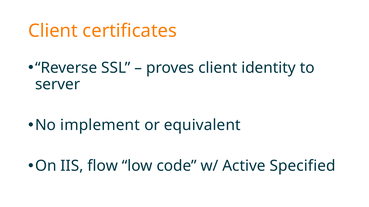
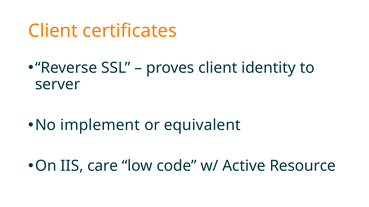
flow: flow -> care (103, 166)
Specified: Specified -> Resource (303, 166)
